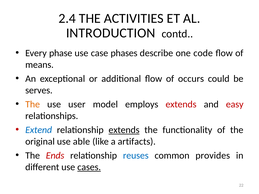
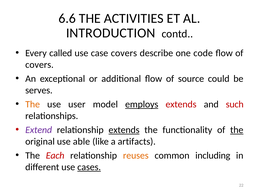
2.4: 2.4 -> 6.6 (67, 18)
phase: phase -> called (61, 53)
case phases: phases -> covers (124, 53)
means: means -> covers (39, 65)
occurs: occurs -> source (191, 79)
employs underline: none -> present (142, 104)
easy: easy -> such (235, 104)
Extend colour: blue -> purple (39, 130)
the underline: none -> present (237, 130)
Ends: Ends -> Each (55, 156)
reuses colour: blue -> orange (136, 156)
provides: provides -> including (213, 156)
